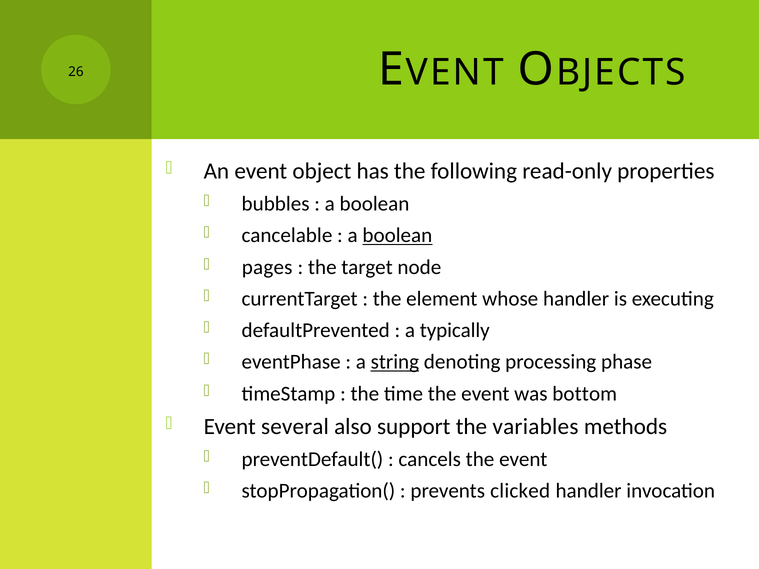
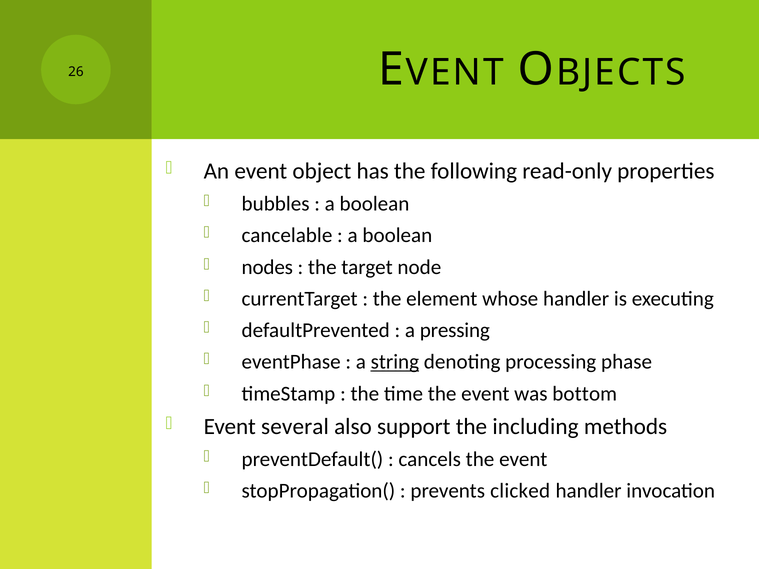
boolean underline: present -> none (397, 236)
pages: pages -> nodes (267, 267)
typically: typically -> pressing (455, 330)
variables: variables -> including (536, 427)
